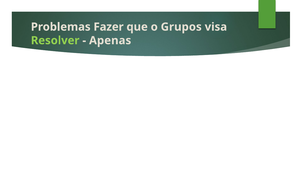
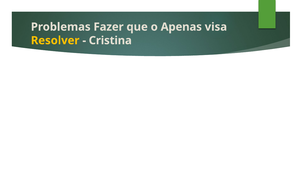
Grupos: Grupos -> Apenas (181, 27)
Resolver colour: light green -> yellow (55, 40)
Apenas: Apenas -> Cristina (110, 40)
